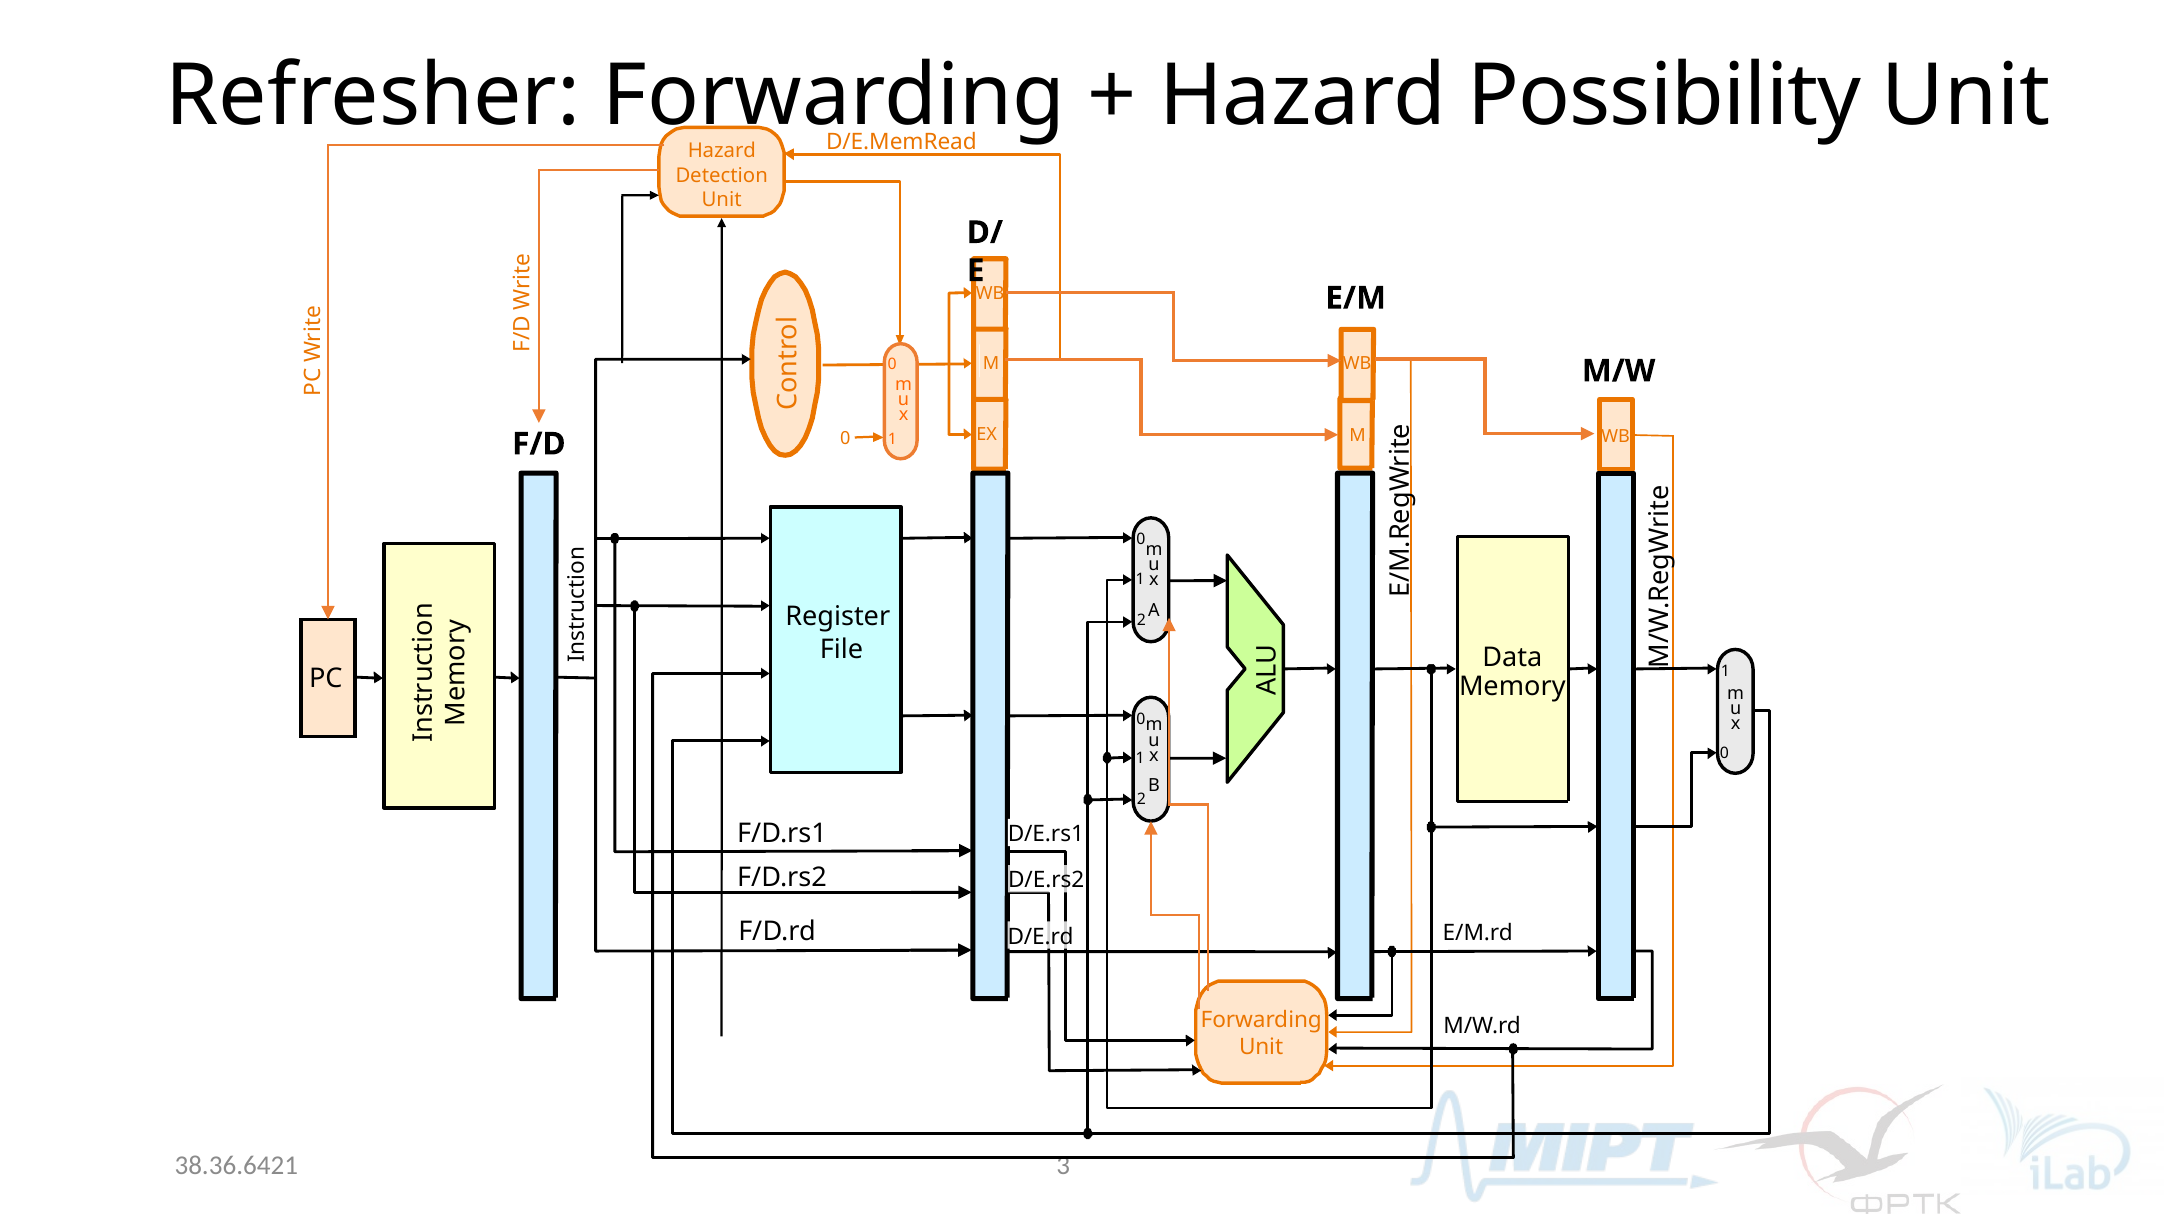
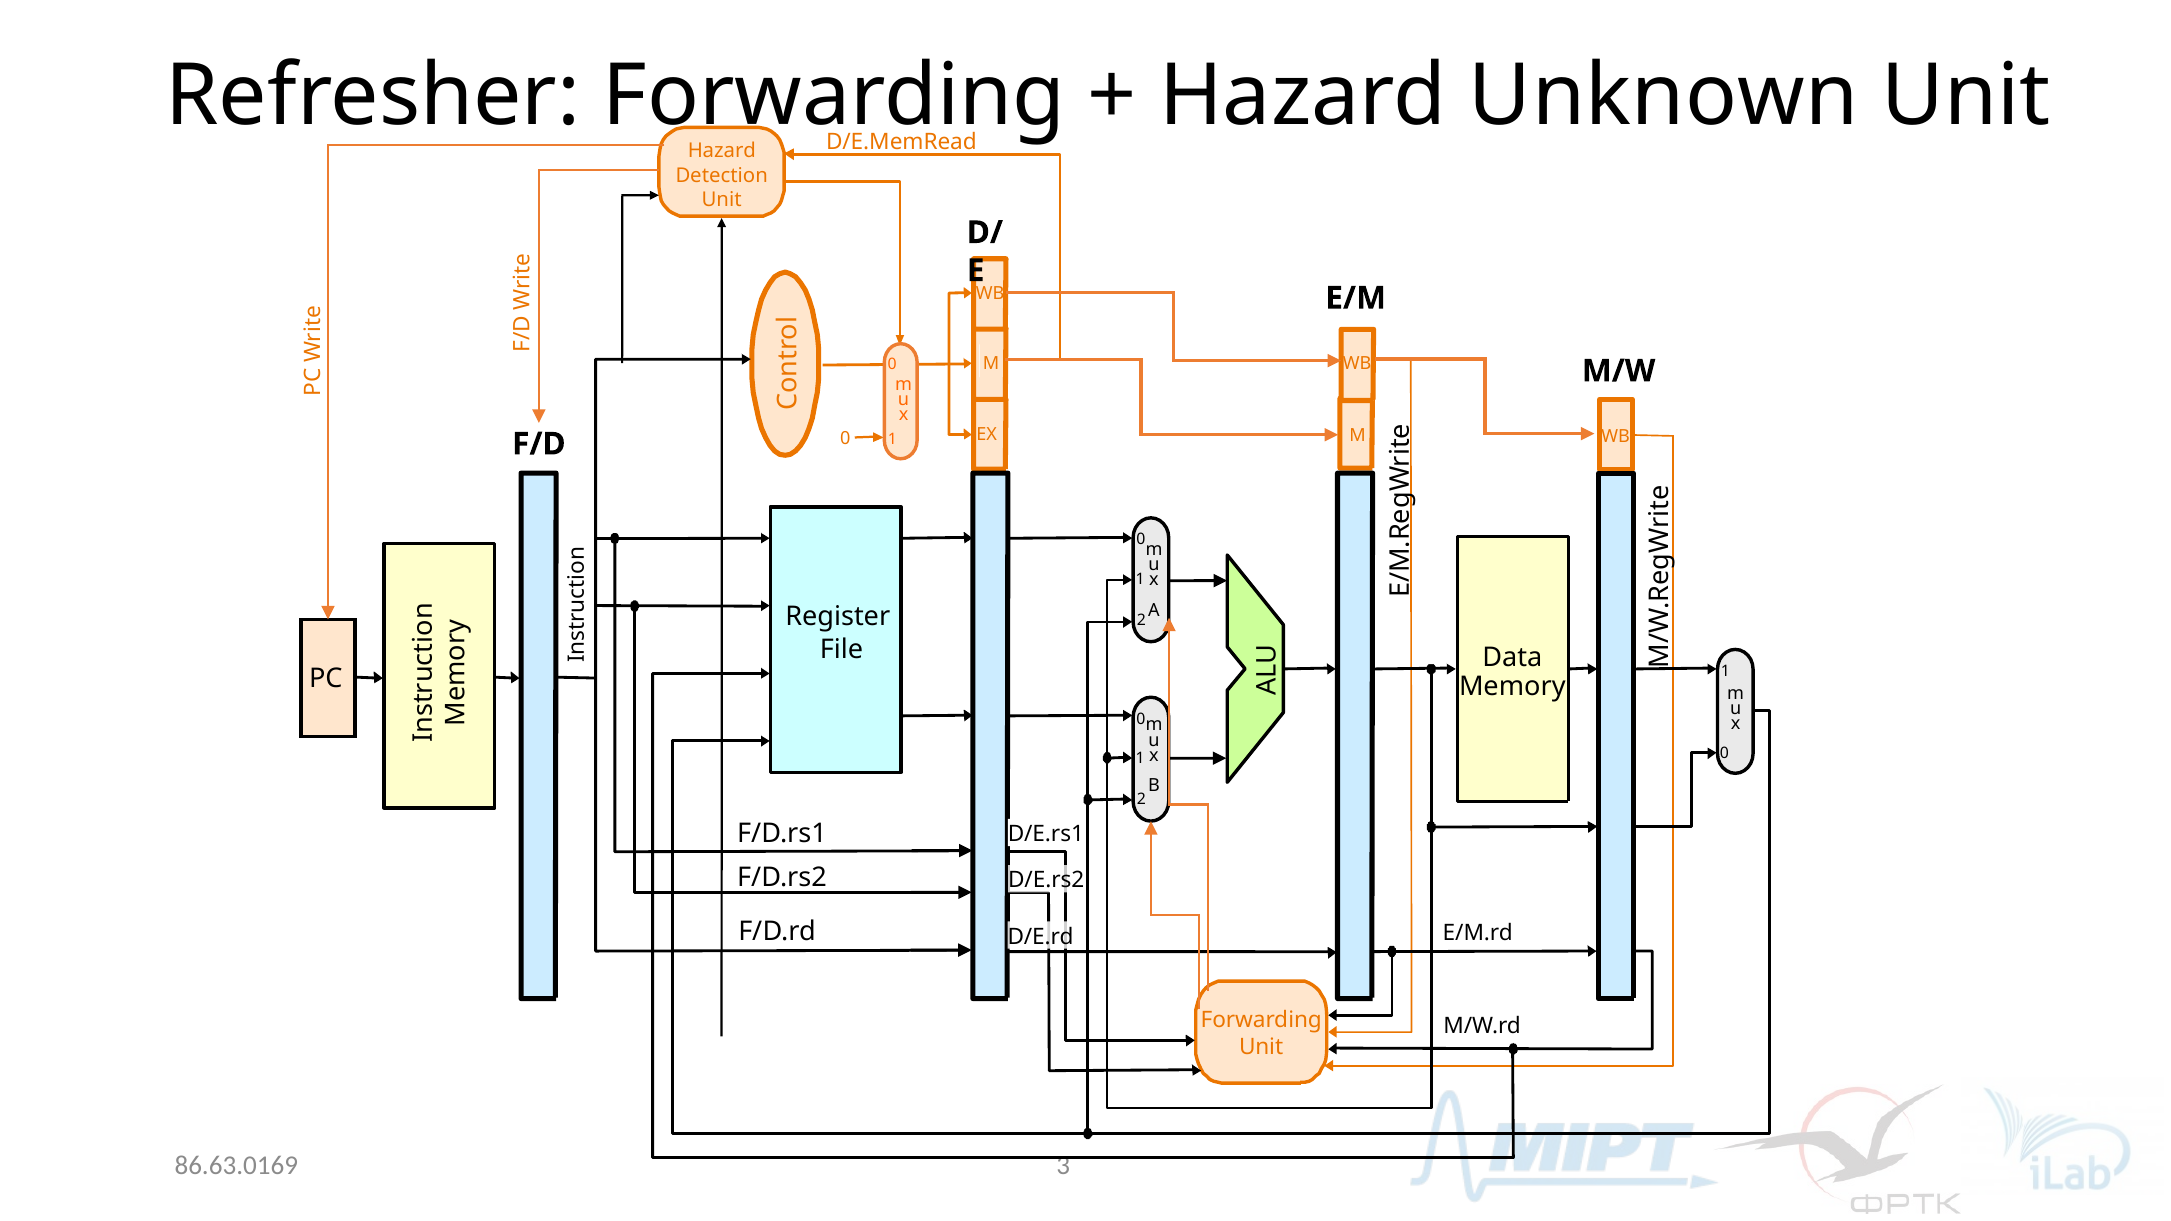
Possibility: Possibility -> Unknown (1664, 96)
38.36.6421: 38.36.6421 -> 86.63.0169 (236, 1166)
